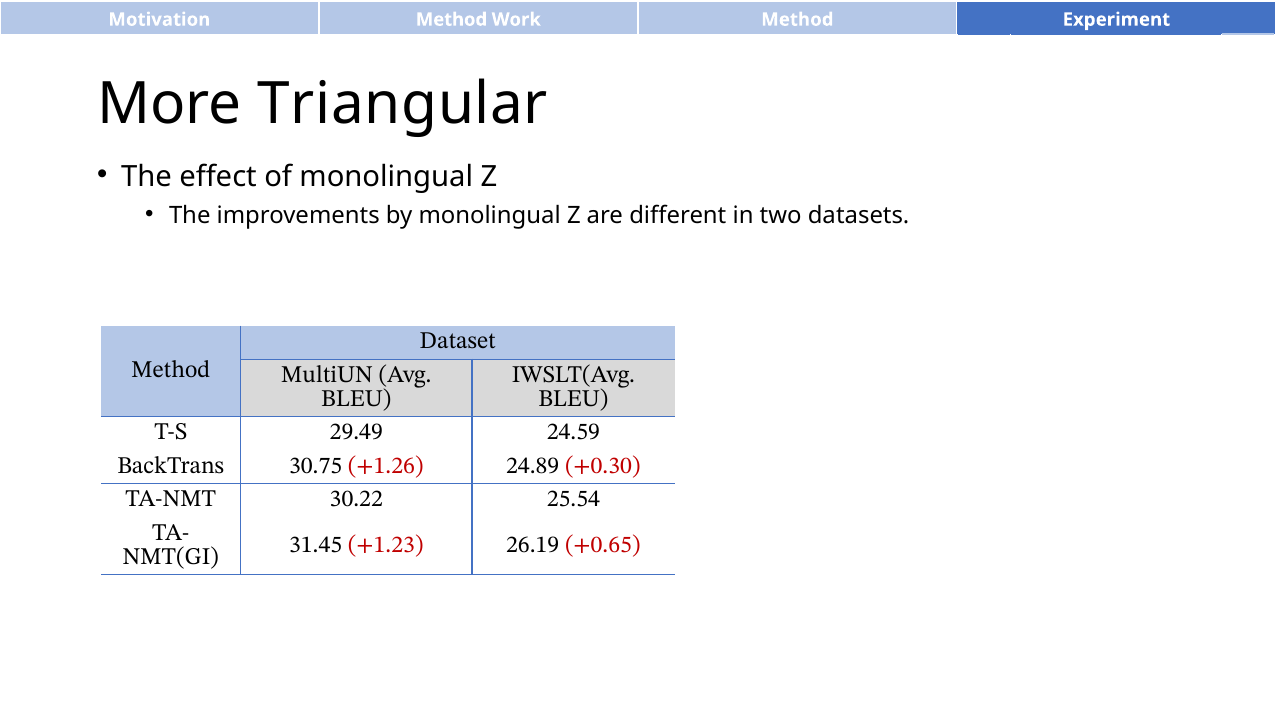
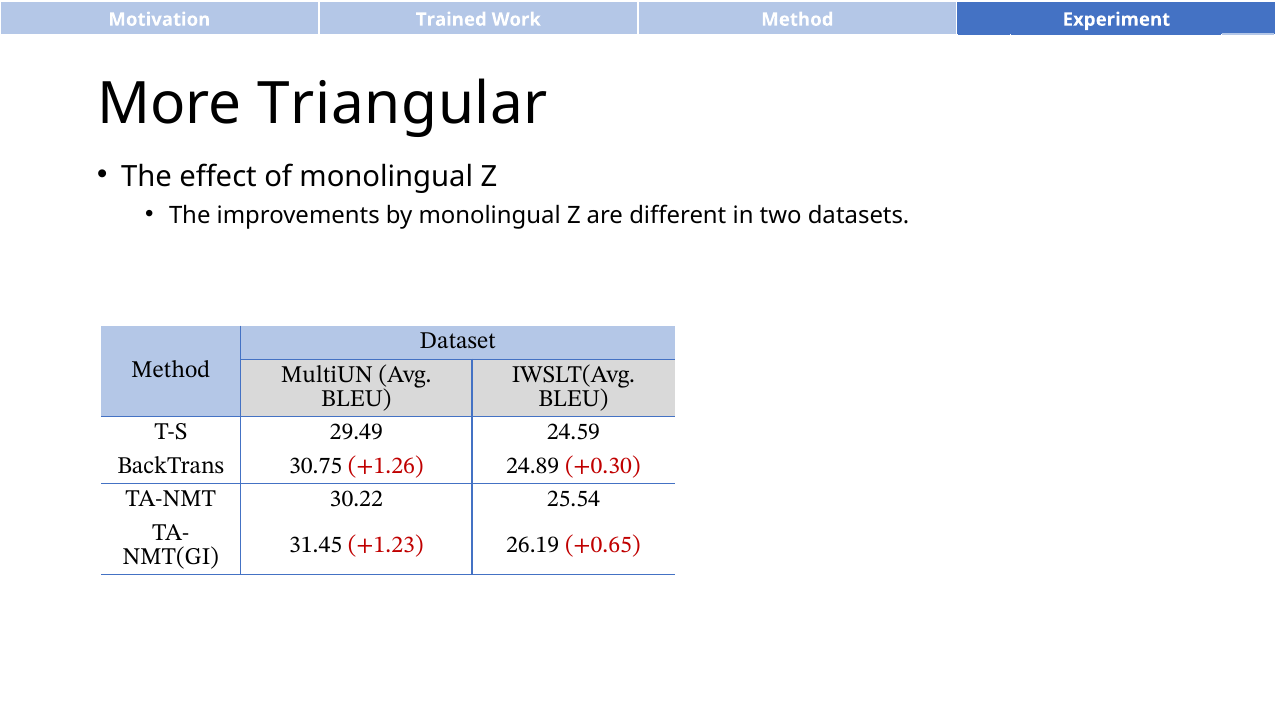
Motivation Method: Method -> Trained (451, 20)
